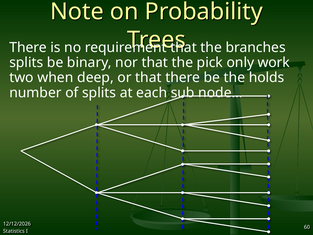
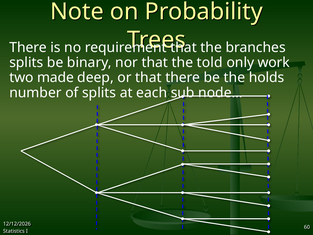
pick: pick -> told (210, 63)
when: when -> made (56, 78)
